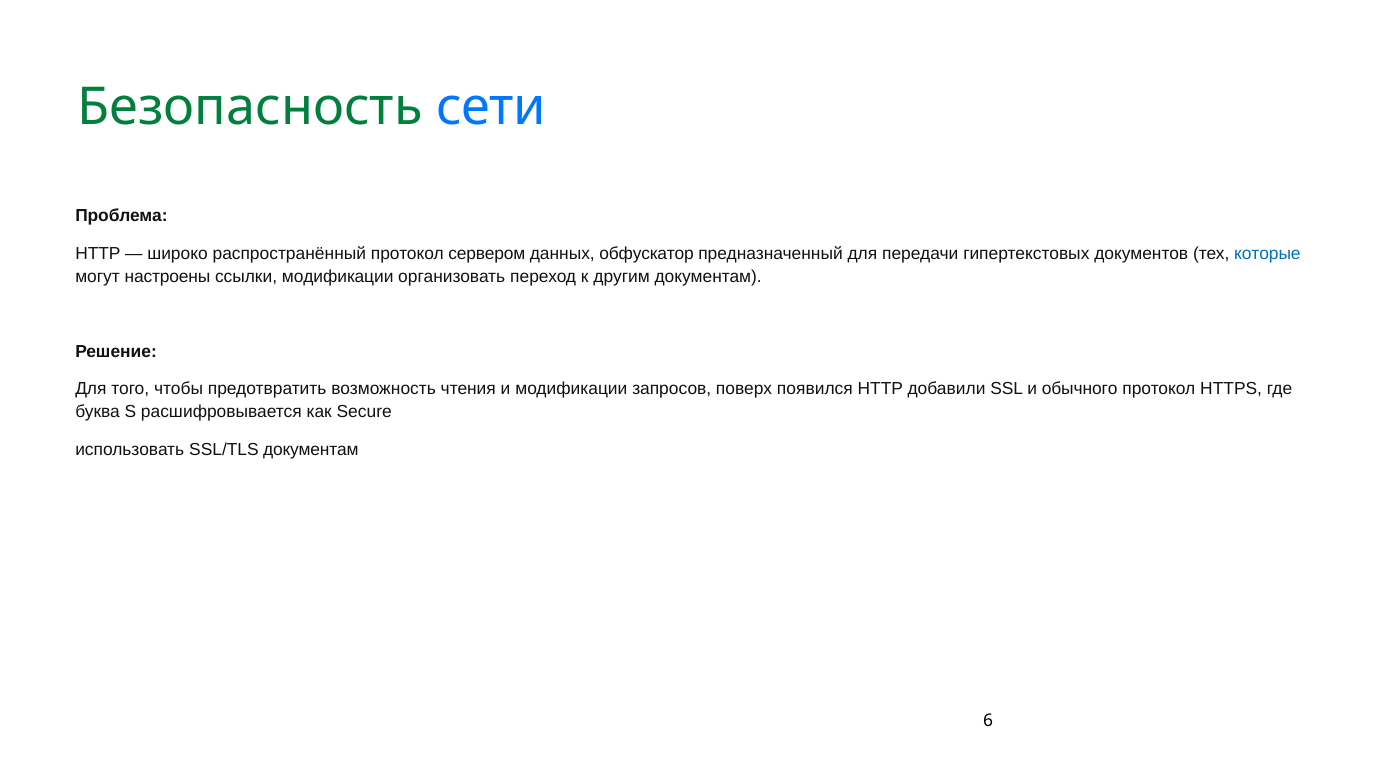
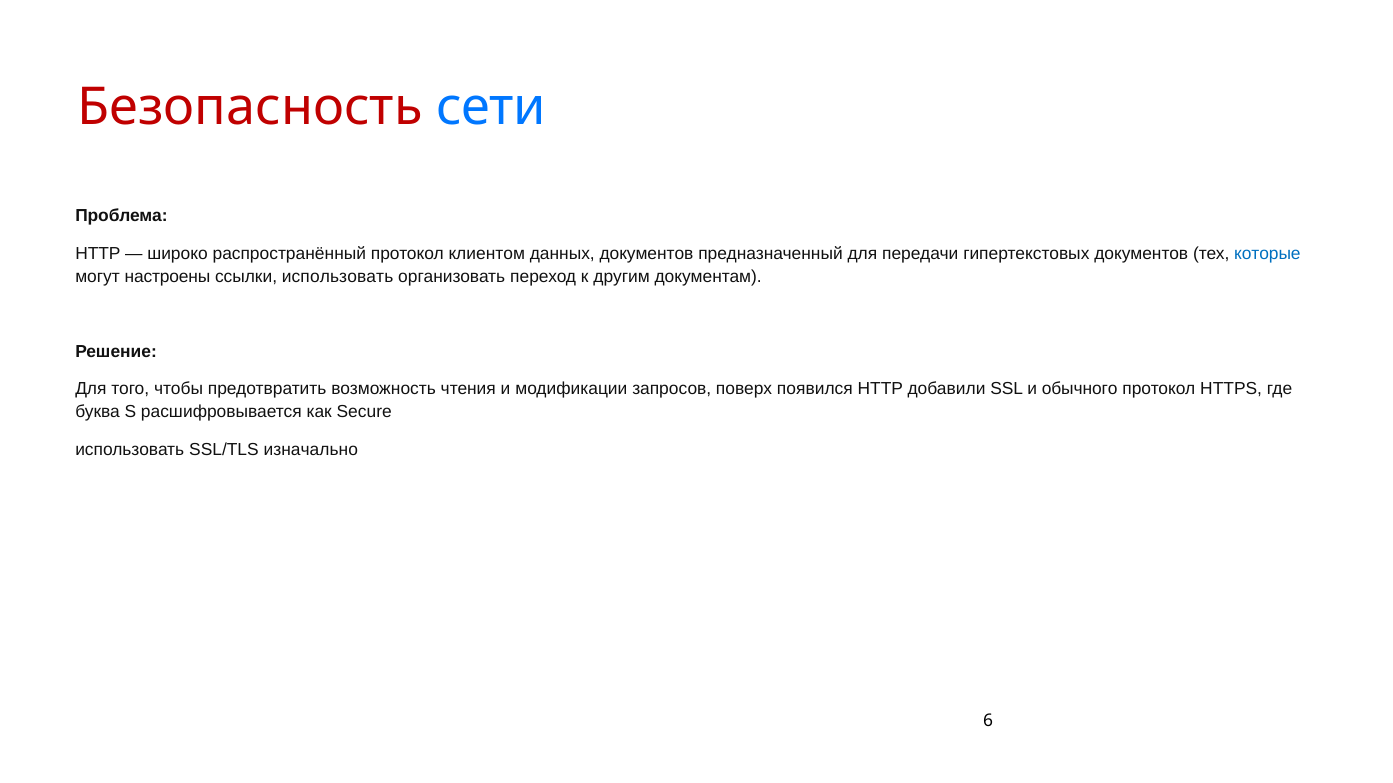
Безопасность colour: green -> red (250, 107)
сервером: сервером -> клиентом (487, 254)
данных обфускатор: обфускатор -> документов (646, 254)
ссылки модификации: модификации -> использовать (338, 277)
SSL/TLS документам: документам -> изначально (311, 450)
